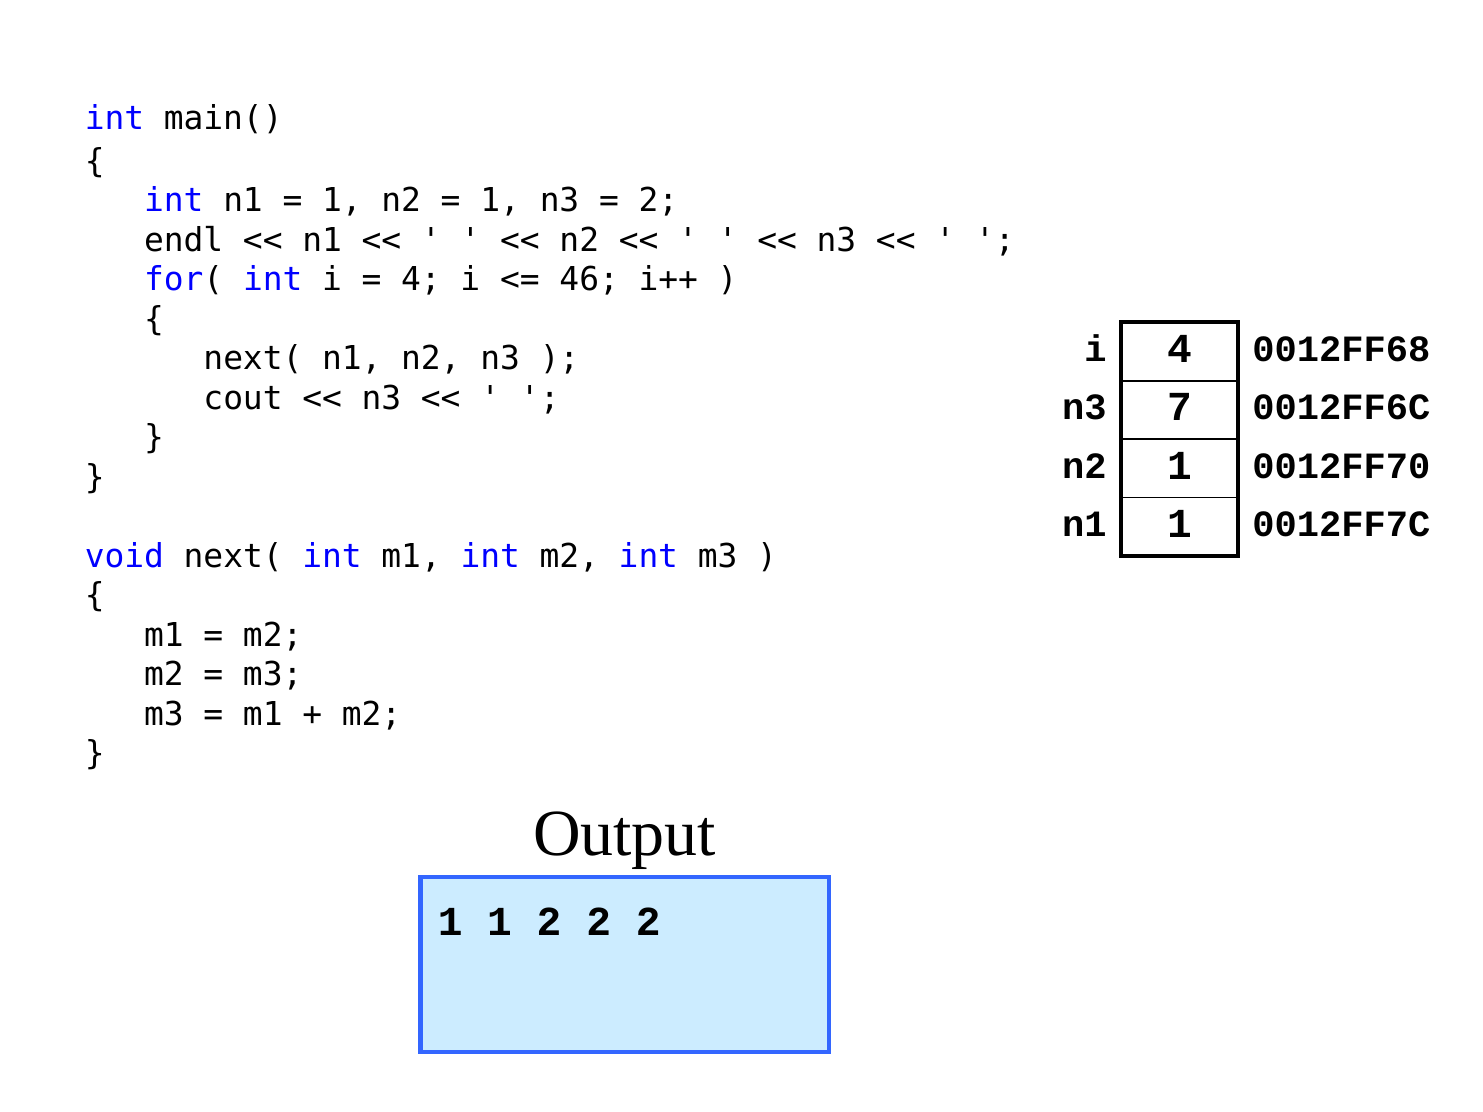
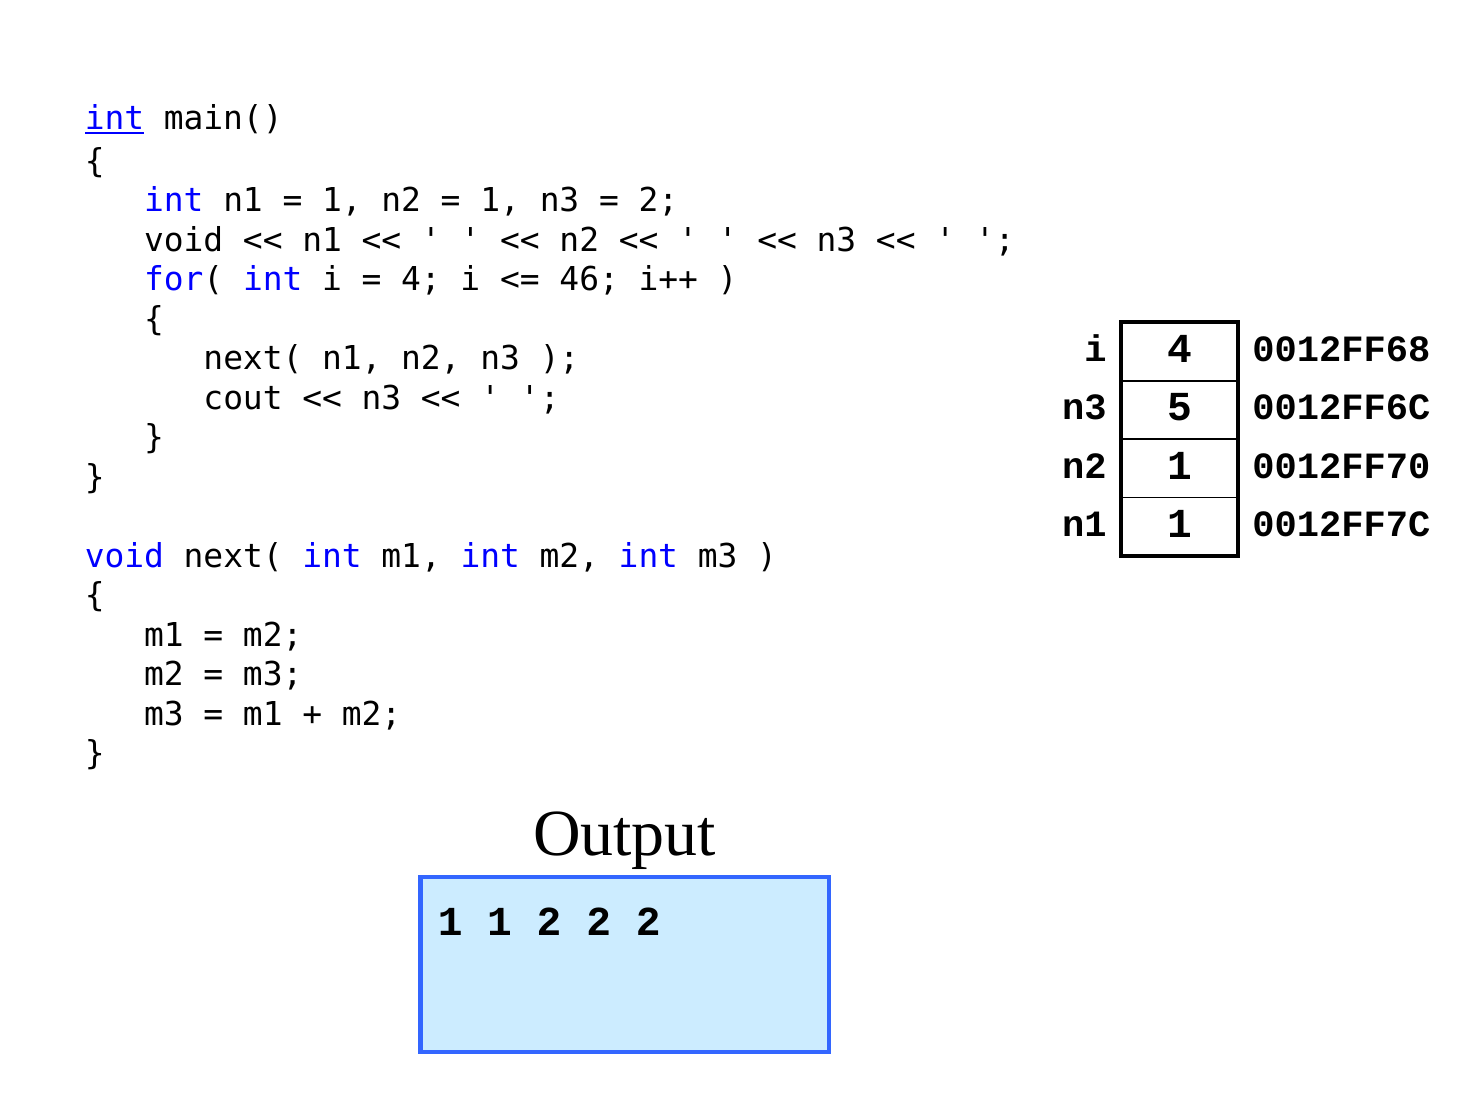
int underline: none -> present (115, 118)
endl: endl -> void (184, 240)
7: 7 -> 5 (1179, 407)
